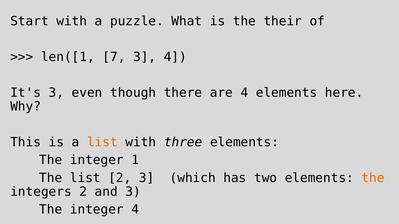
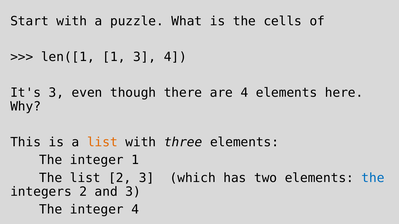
their: their -> cells (283, 21)
len([1 7: 7 -> 1 (114, 57)
the colour: orange -> blue (373, 178)
